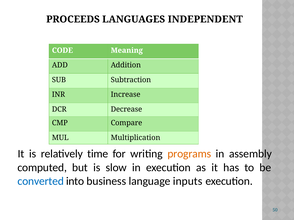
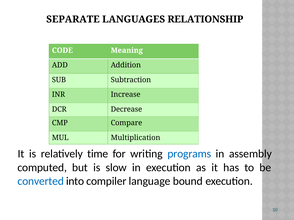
PROCEEDS: PROCEEDS -> SEPARATE (73, 19)
INDEPENDENT: INDEPENDENT -> RELATIONSHIP (205, 19)
programs colour: orange -> blue (189, 154)
business: business -> compiler (106, 182)
inputs: inputs -> bound (188, 182)
